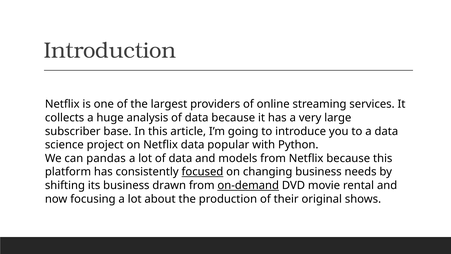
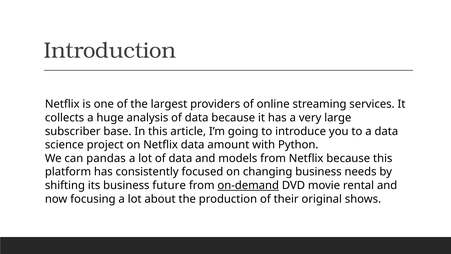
popular: popular -> amount (228, 145)
focused underline: present -> none (202, 172)
drawn: drawn -> future (169, 185)
